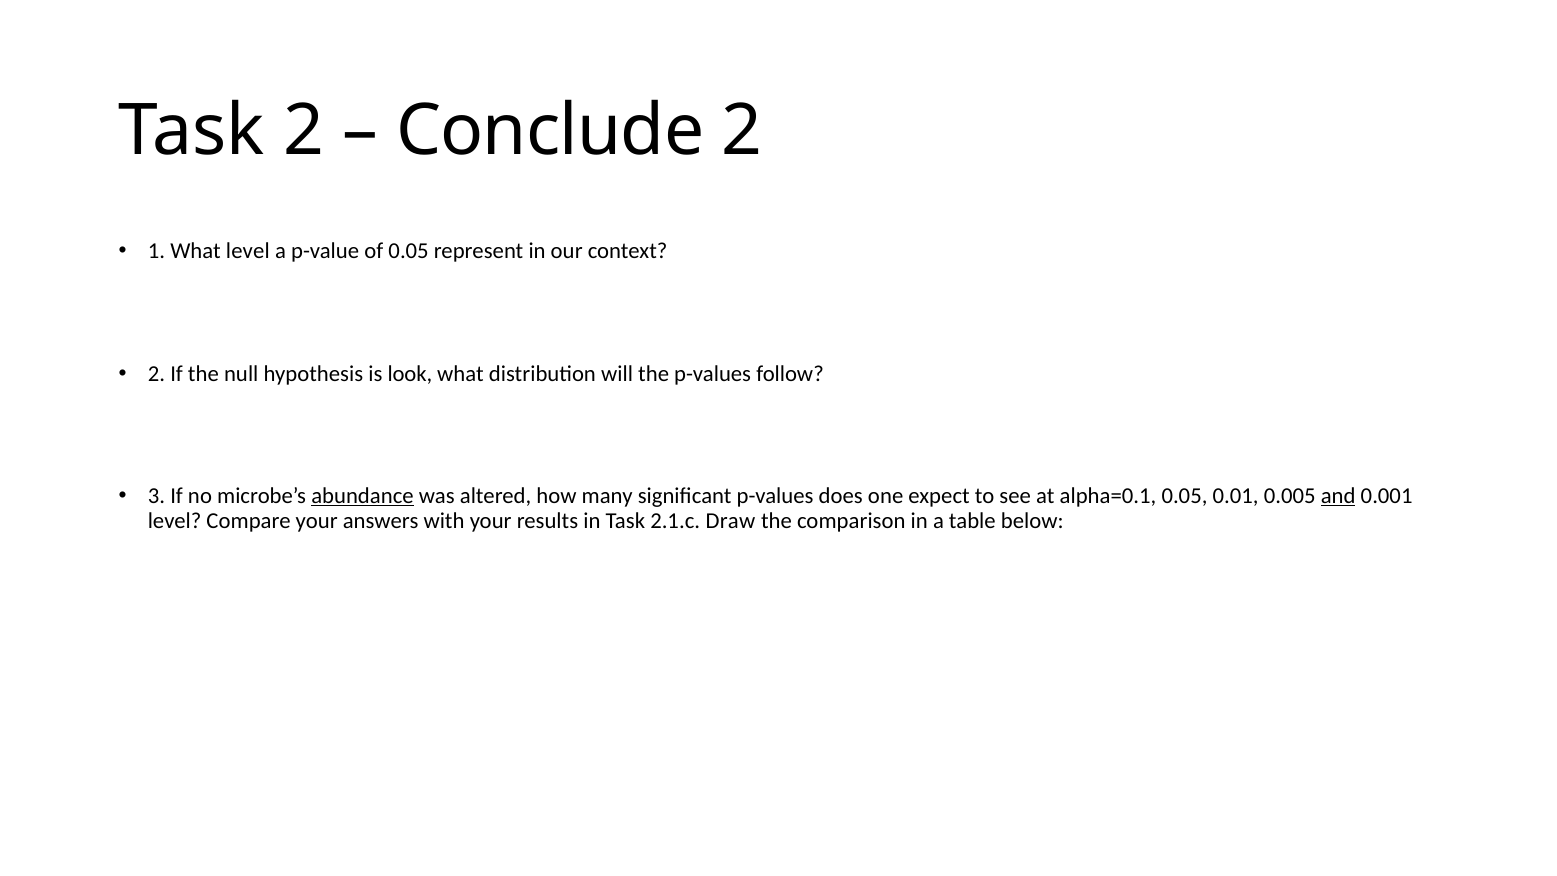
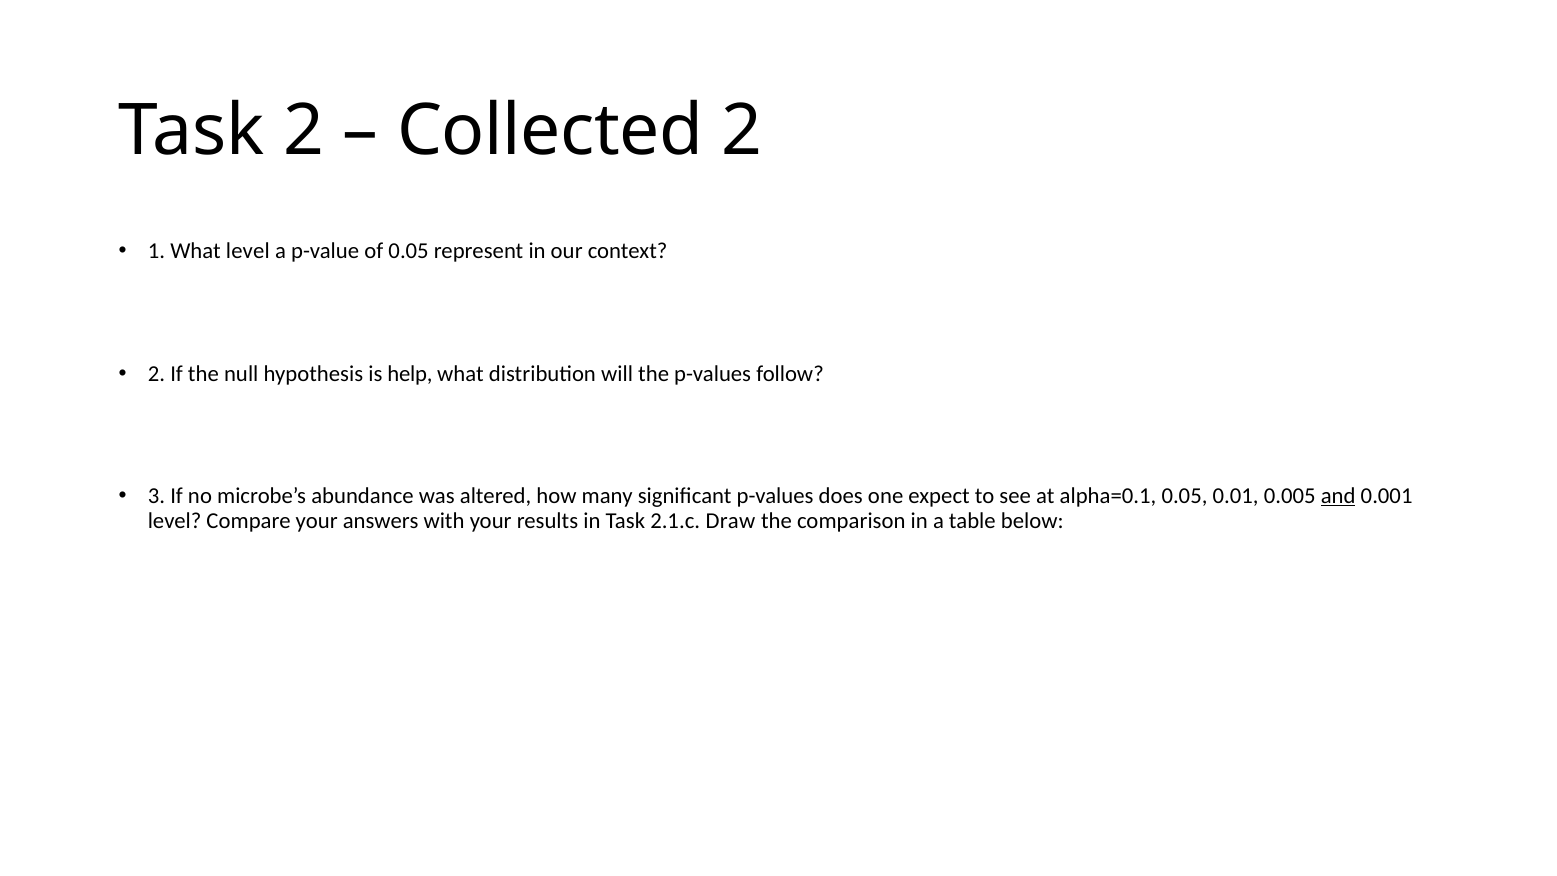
Conclude: Conclude -> Collected (550, 131)
look: look -> help (410, 374)
abundance underline: present -> none (362, 496)
